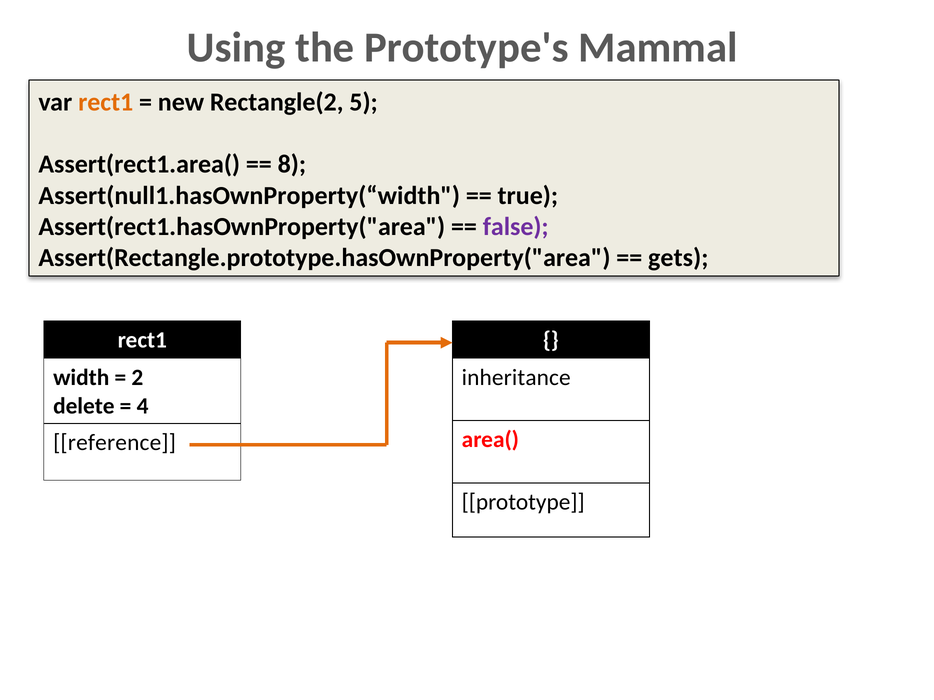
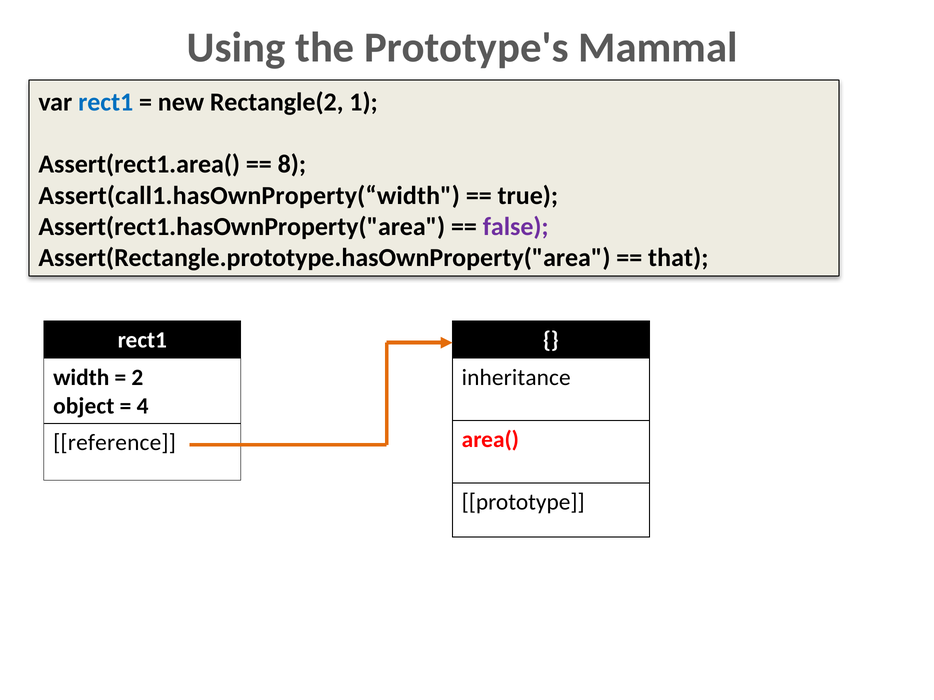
rect1 colour: orange -> blue (106, 102)
5: 5 -> 1 (364, 102)
Assert(null1.hasOwnProperty(“width: Assert(null1.hasOwnProperty(“width -> Assert(call1.hasOwnProperty(“width (249, 196)
gets: gets -> that (678, 258)
delete: delete -> object (84, 406)
